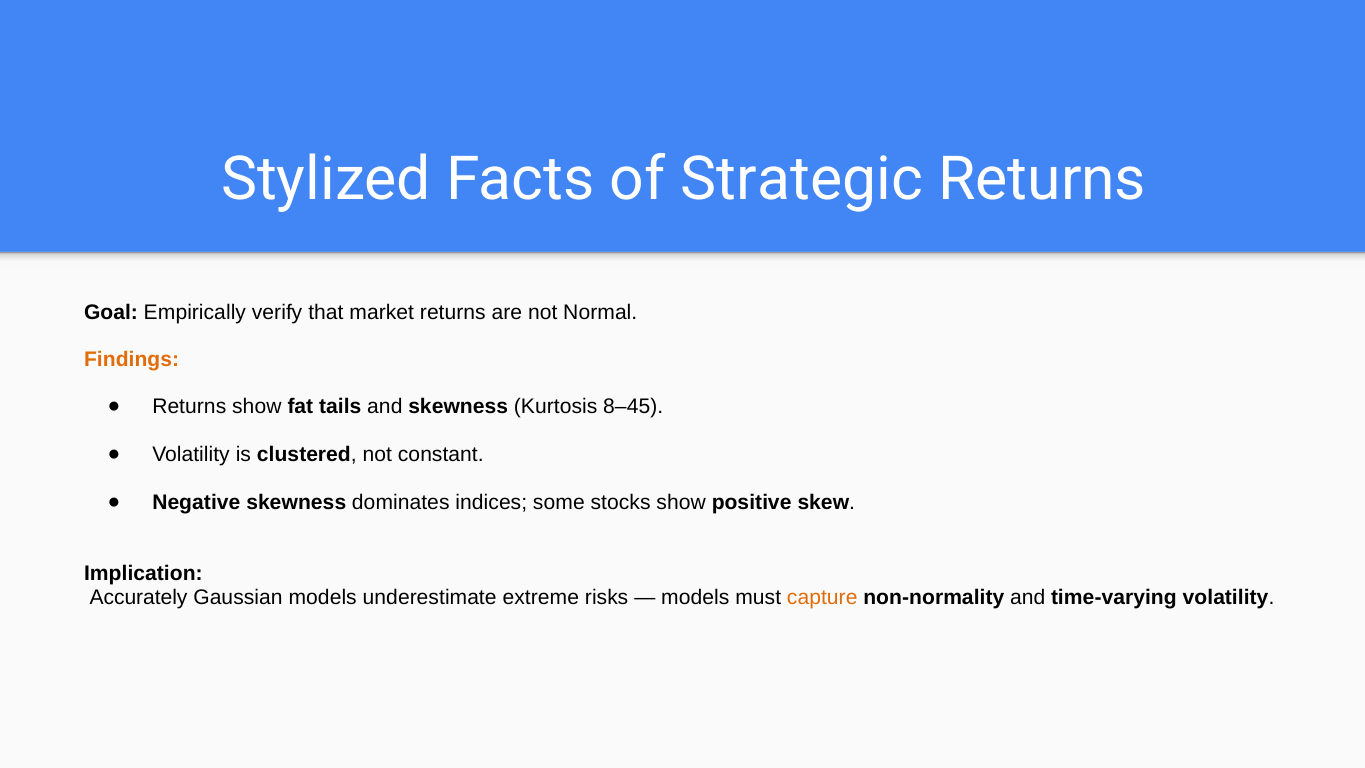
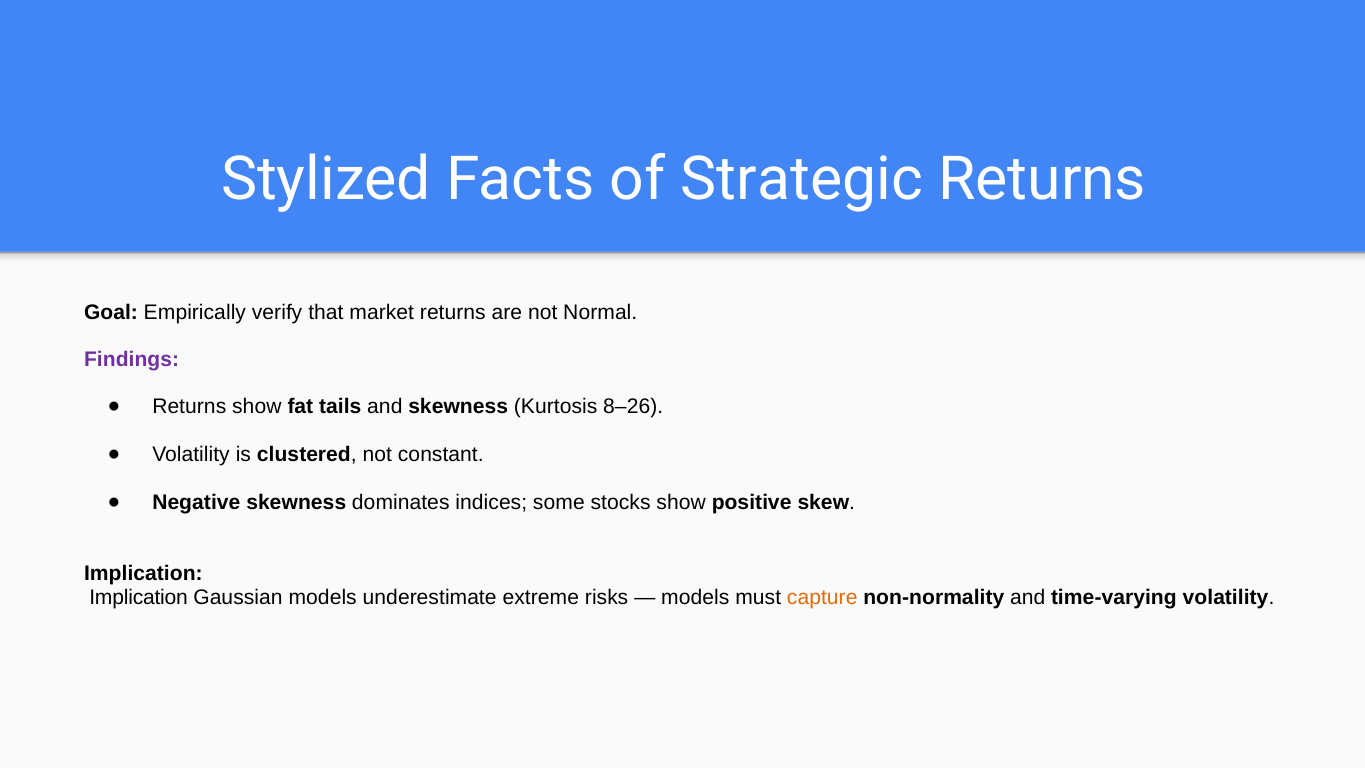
Findings colour: orange -> purple (132, 359)
8–45: 8–45 -> 8–26 (633, 406)
Accurately: Accurately -> Implication (139, 597)
